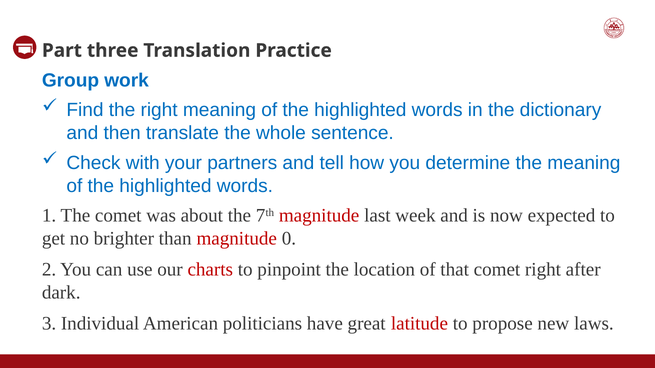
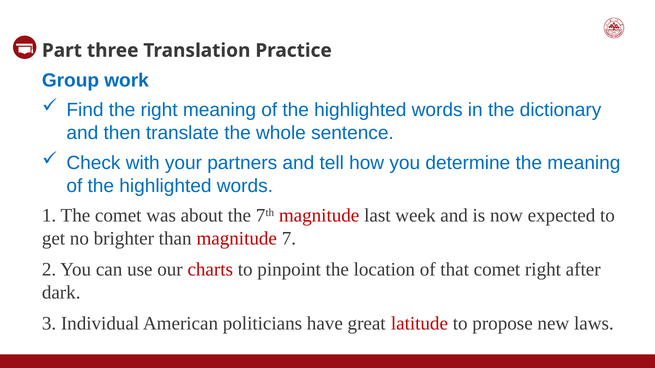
0: 0 -> 7 (289, 239)
